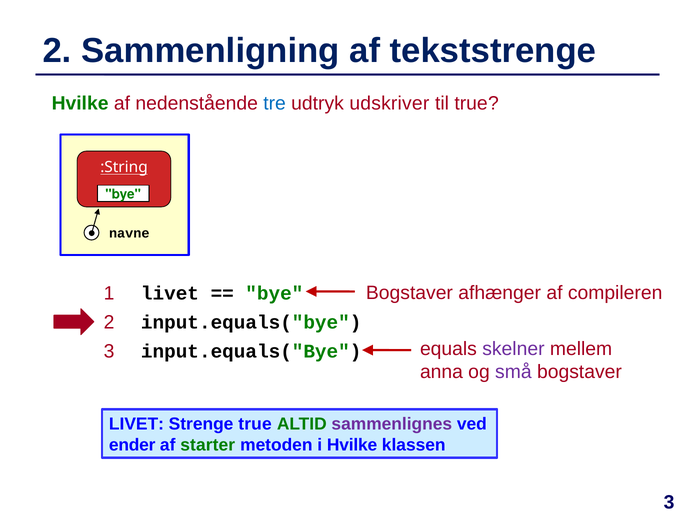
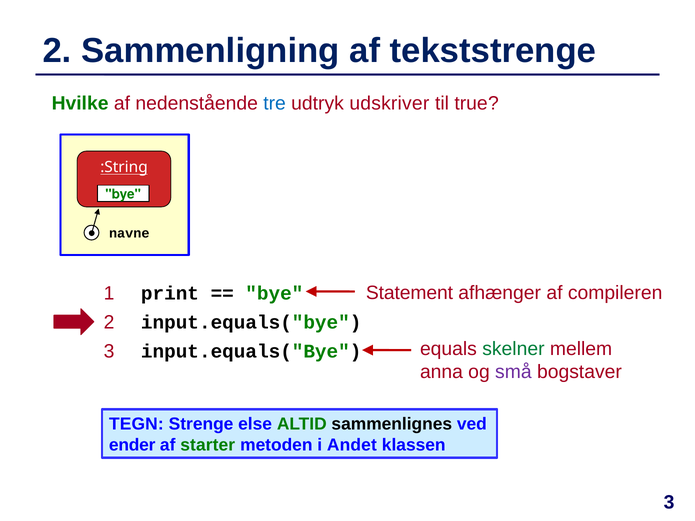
Bogstaver: Bogstaver -> Statement (410, 293)
livet: livet -> print (170, 293)
skelner colour: purple -> green (513, 349)
LIVET: LIVET -> TEGN (136, 424)
Strenge true: true -> else (255, 424)
sammenlignes colour: purple -> black (392, 424)
i Hvilke: Hvilke -> Andet (352, 445)
